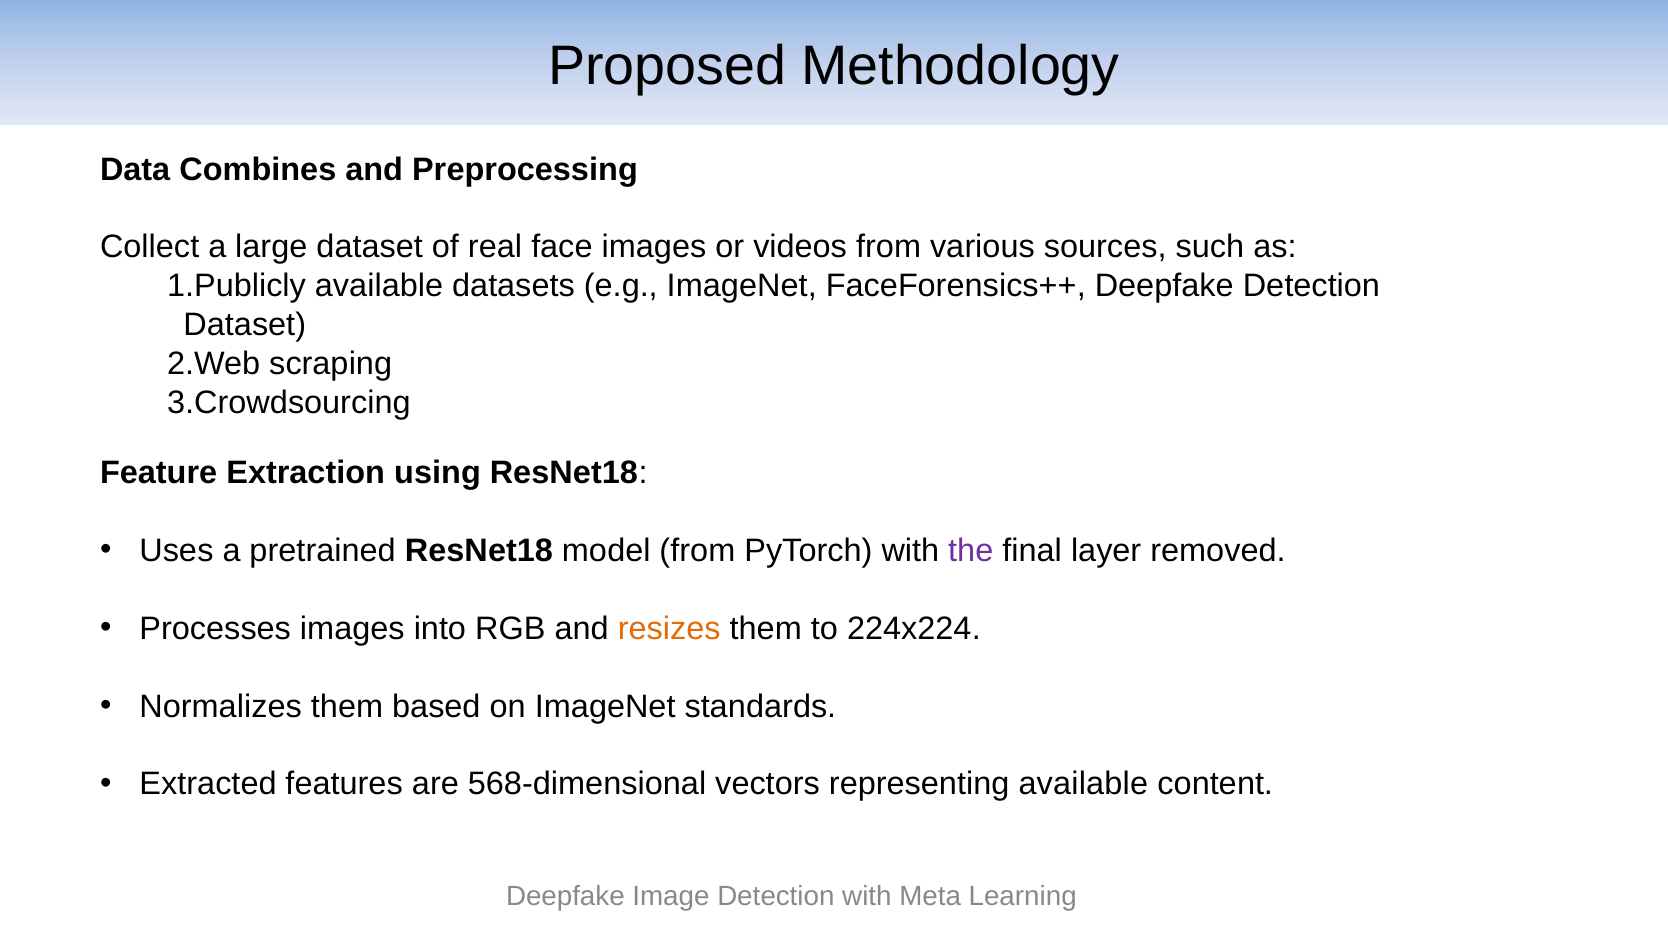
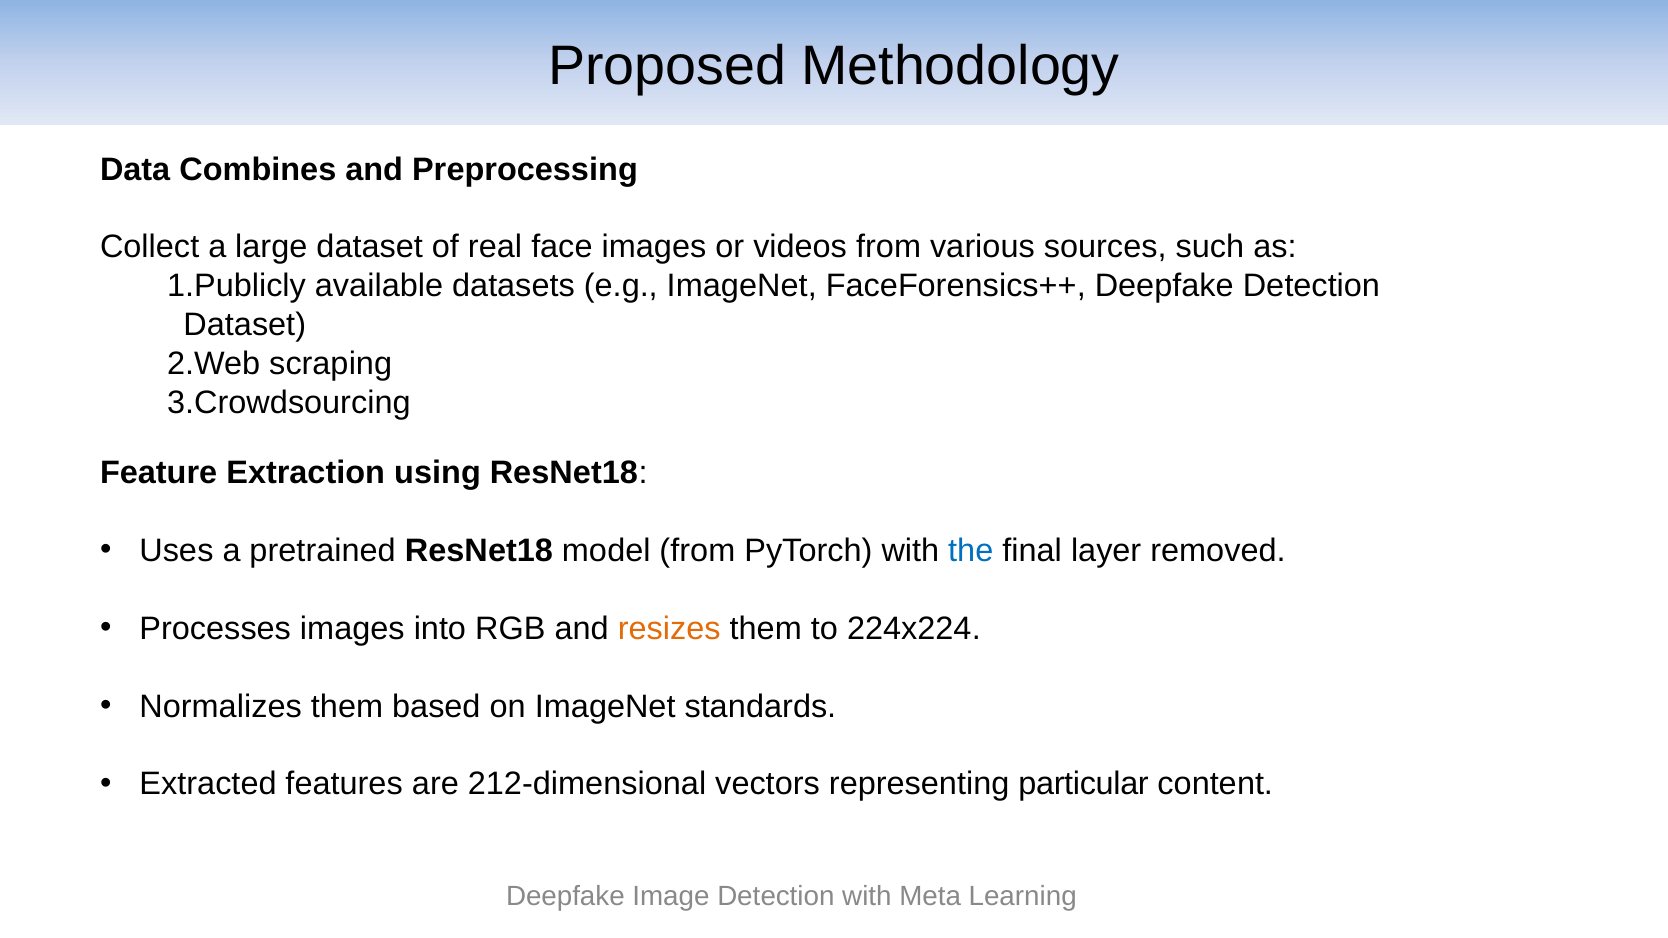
the colour: purple -> blue (971, 551)
568-dimensional: 568-dimensional -> 212-dimensional (587, 784)
representing available: available -> particular (1084, 784)
